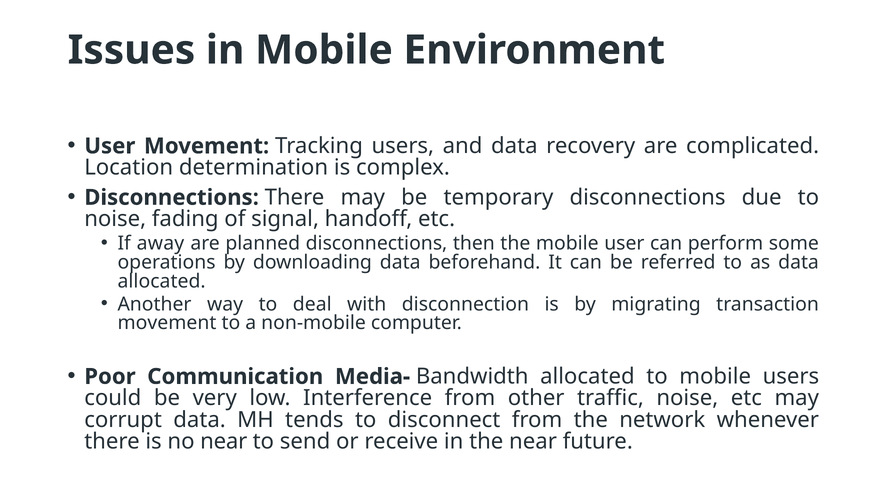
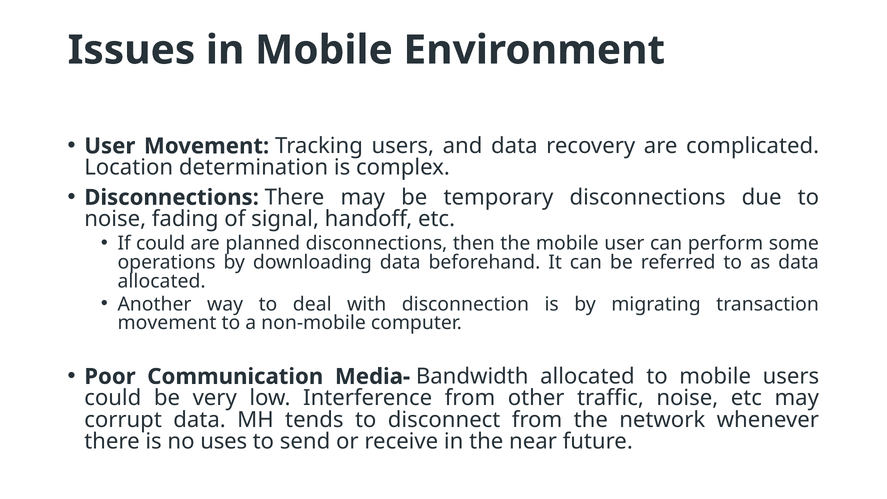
If away: away -> could (161, 243)
no near: near -> uses (224, 441)
